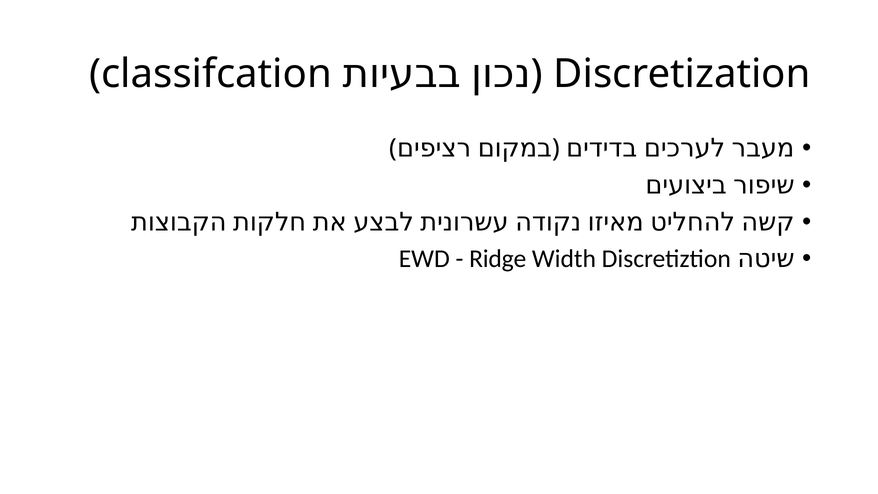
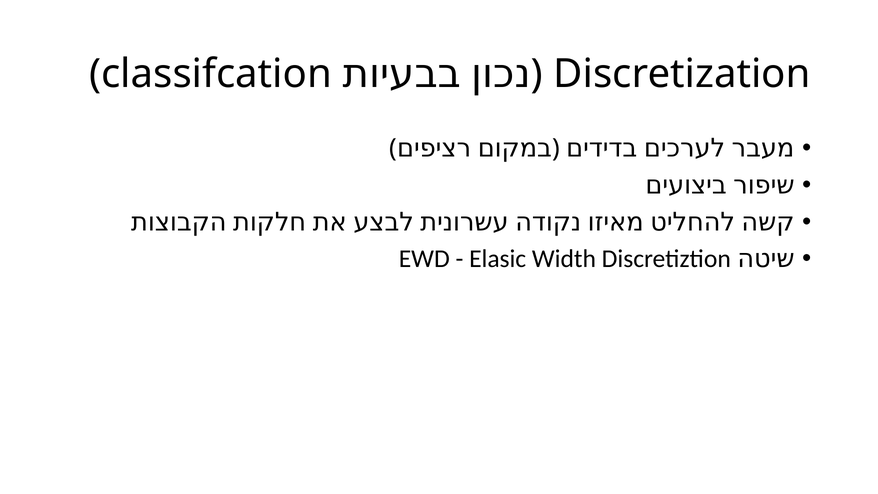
Ridge: Ridge -> Elasic (498, 259)
